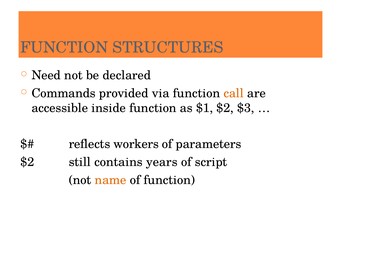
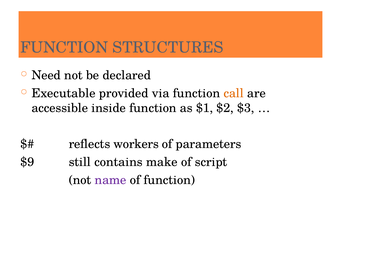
Commands: Commands -> Executable (64, 93)
$2: $2 -> $9 (27, 162)
years: years -> make (162, 162)
name colour: orange -> purple (111, 180)
